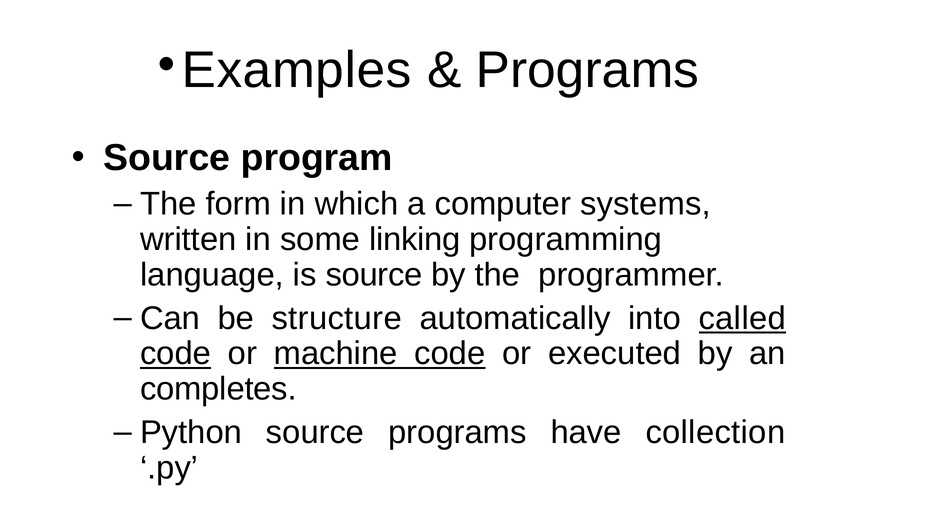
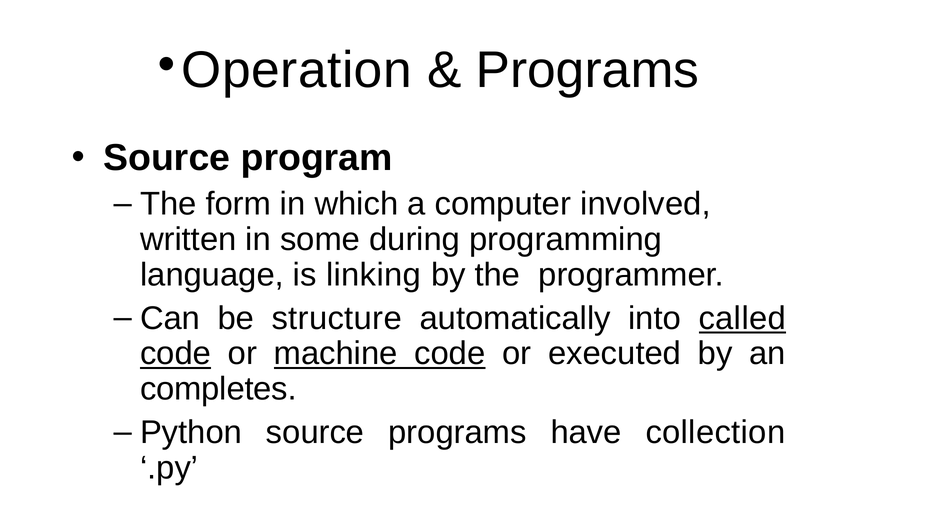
Examples: Examples -> Operation (297, 70)
systems: systems -> involved (646, 204)
linking: linking -> during (415, 239)
is source: source -> linking (374, 275)
